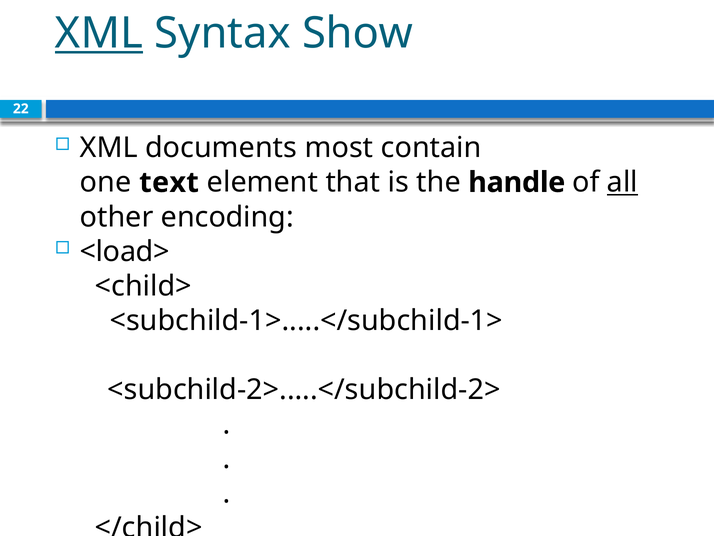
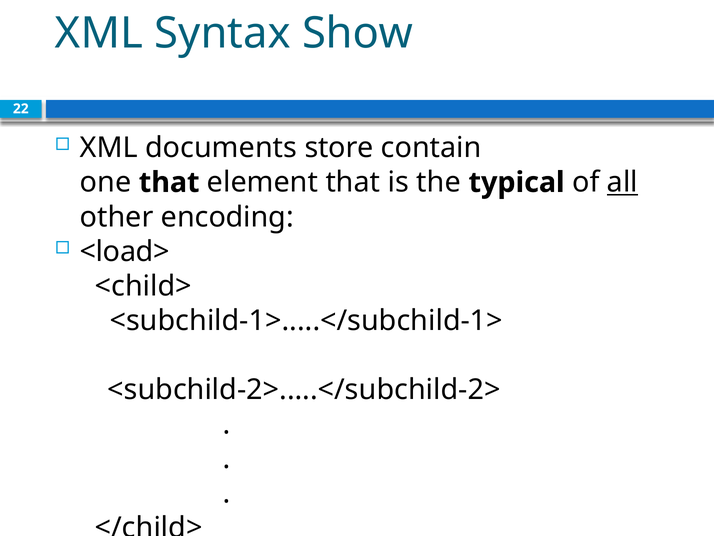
XML underline: present -> none (99, 33)
most: most -> store (339, 148)
one text: text -> that (169, 182)
handle: handle -> typical (517, 182)
